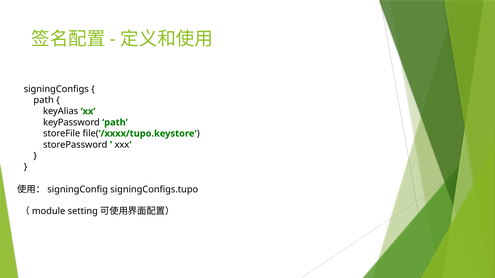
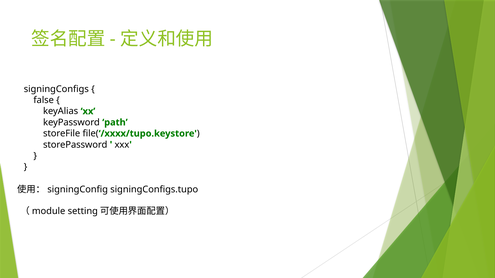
path: path -> false (44, 100)
